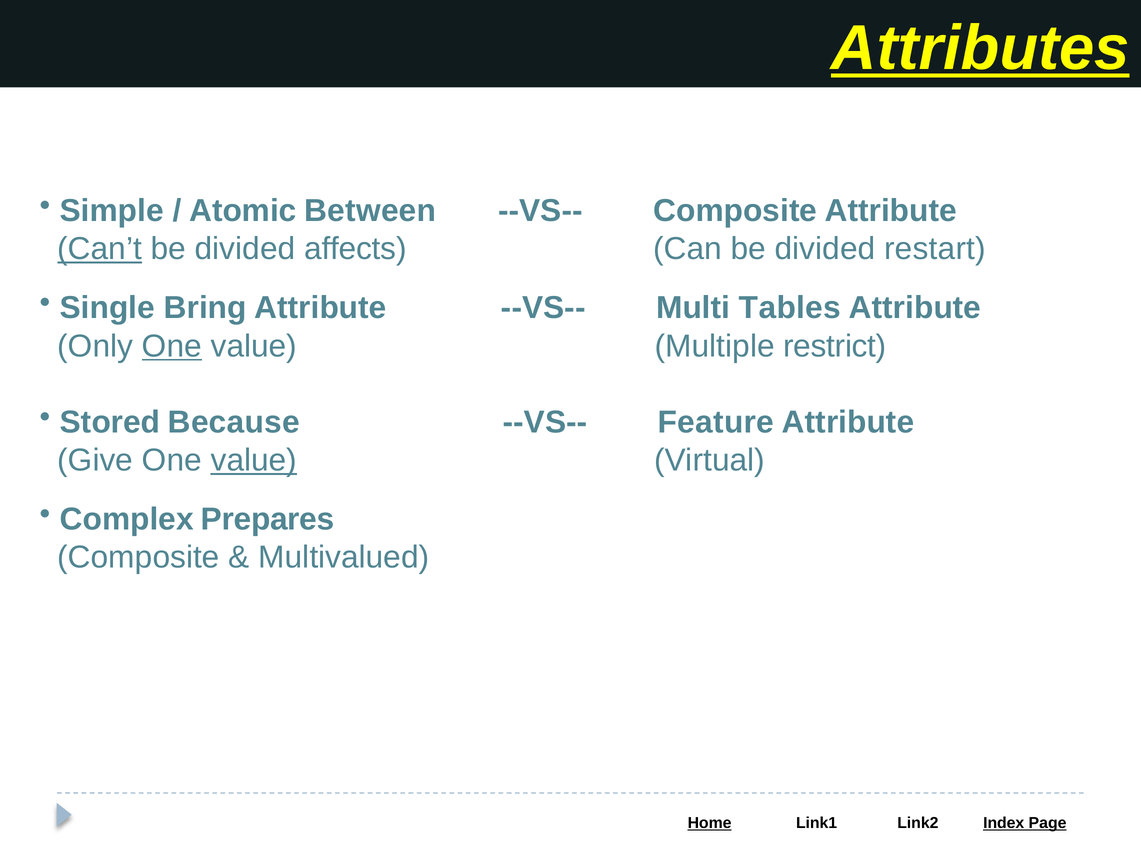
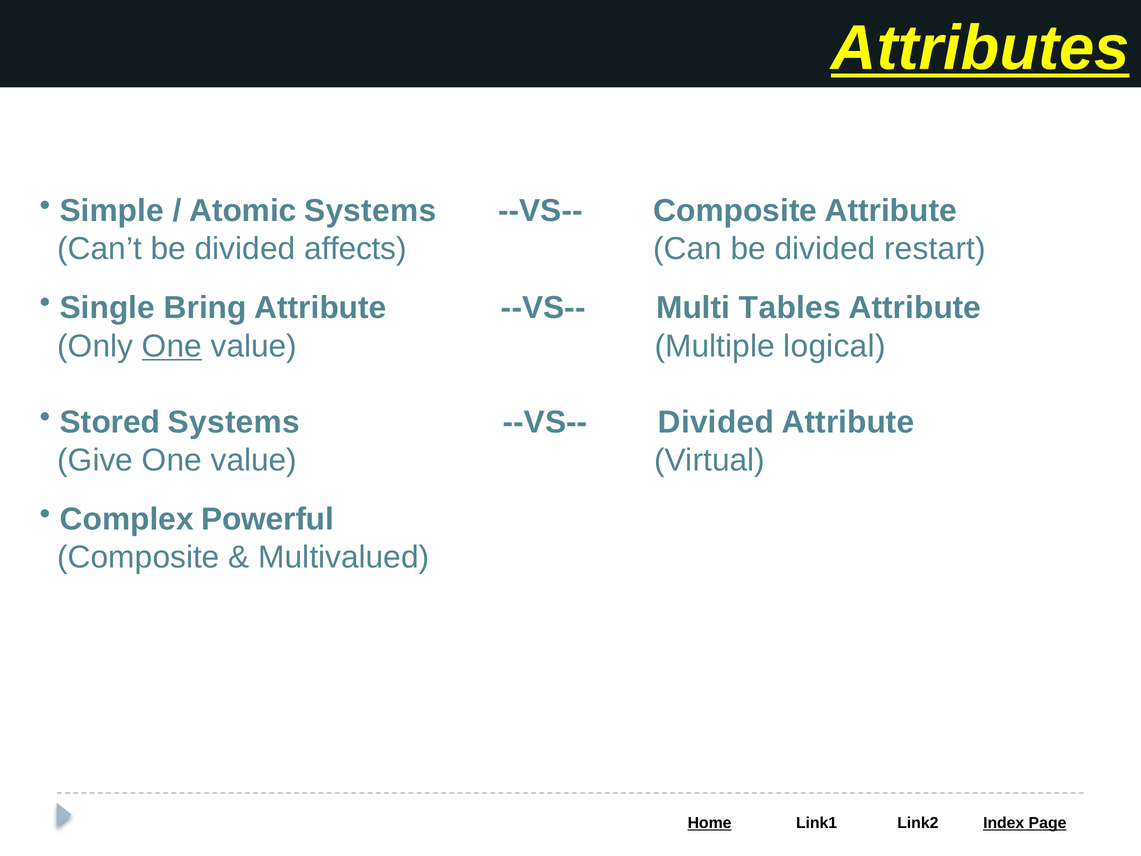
Atomic Between: Between -> Systems (370, 211)
Can’t underline: present -> none (100, 249)
restrict: restrict -> logical (835, 346)
Stored Because: Because -> Systems (234, 422)
--VS-- Feature: Feature -> Divided (716, 422)
value underline: present -> none (254, 460)
Prepares: Prepares -> Powerful (268, 519)
